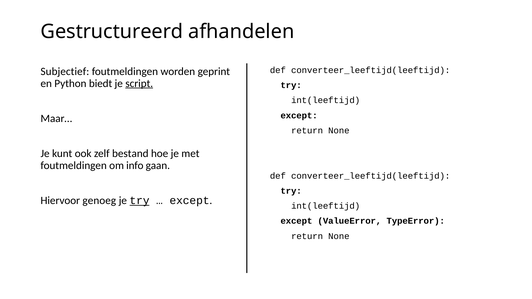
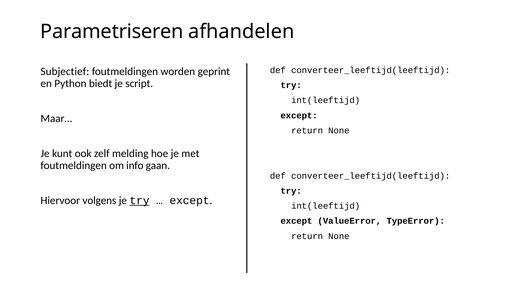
Gestructureerd: Gestructureerd -> Parametriseren (112, 31)
script underline: present -> none (139, 83)
bestand: bestand -> melding (130, 154)
genoeg: genoeg -> volgens (99, 201)
